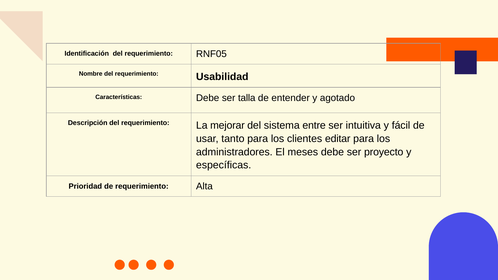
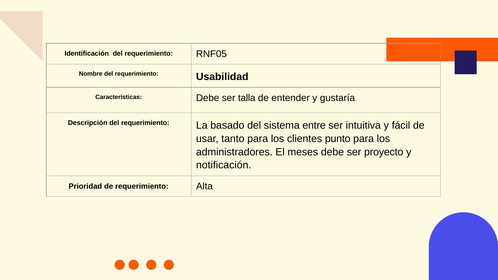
agotado: agotado -> gustaría (337, 98)
mejorar: mejorar -> basado (227, 126)
editar: editar -> punto (338, 139)
específicas: específicas -> notificación (224, 165)
